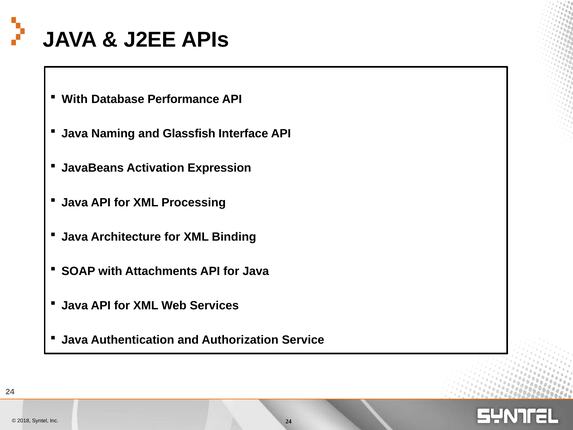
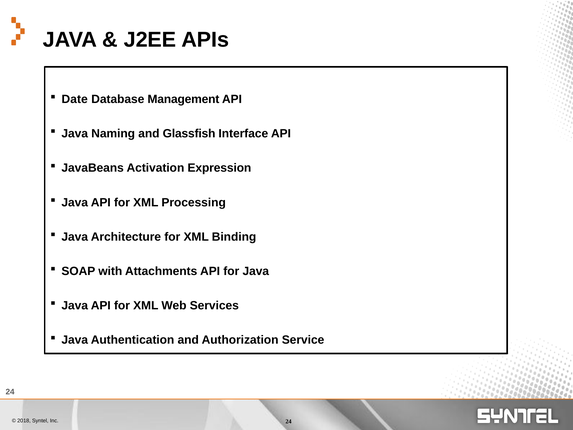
With: With -> Date (75, 99)
Performance: Performance -> Management (183, 99)
